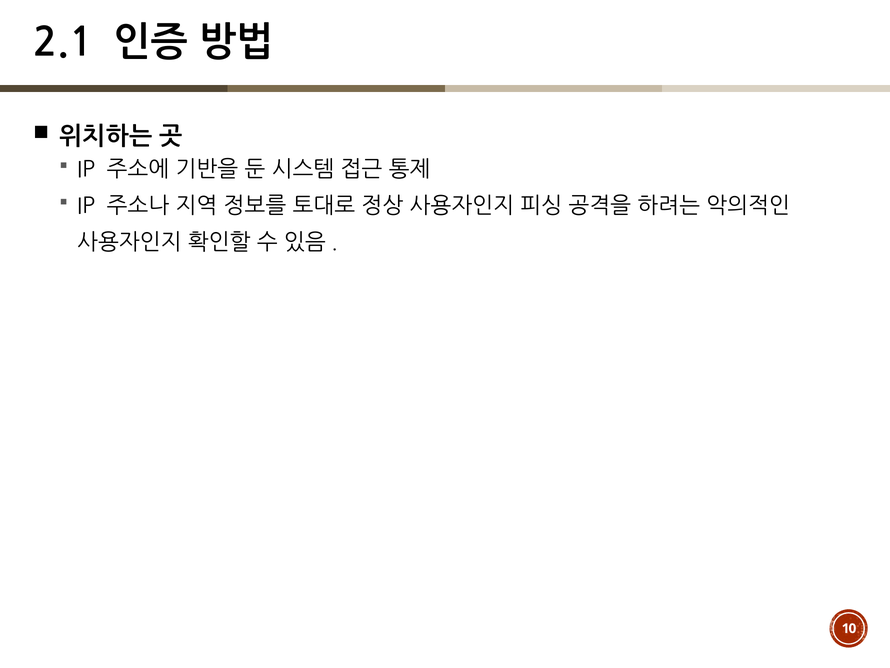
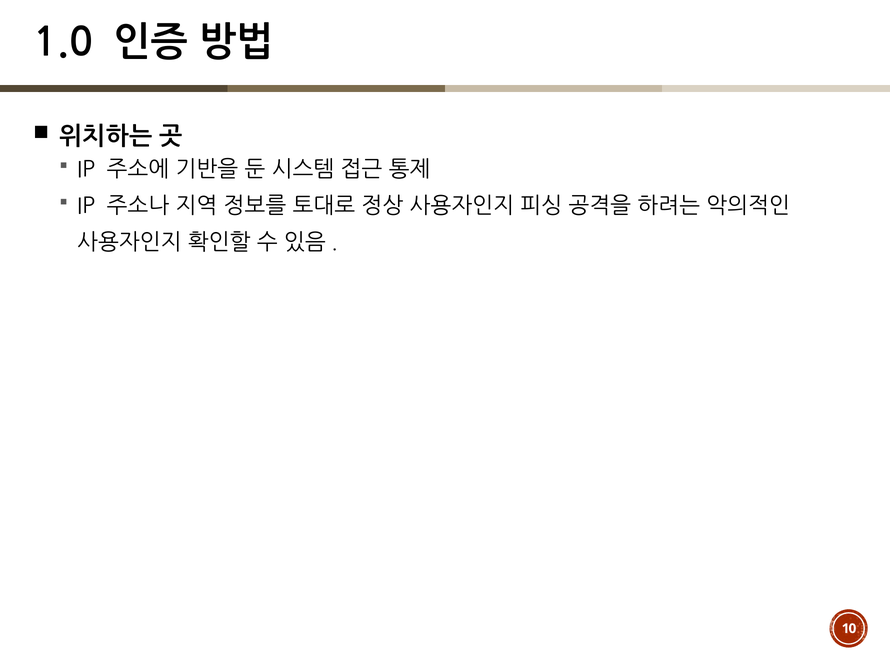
2.1: 2.1 -> 1.0 (63, 43)
